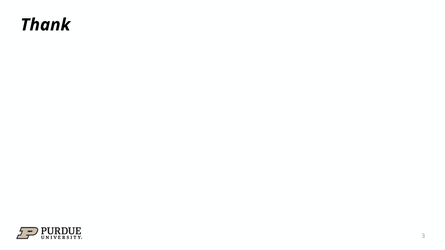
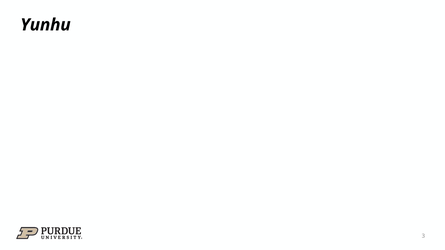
Thank: Thank -> Yunhu (45, 25)
